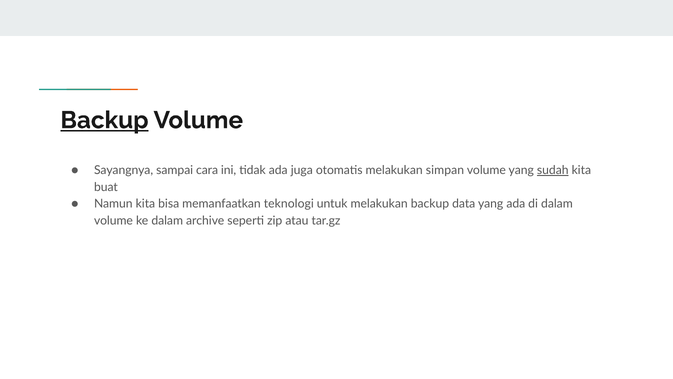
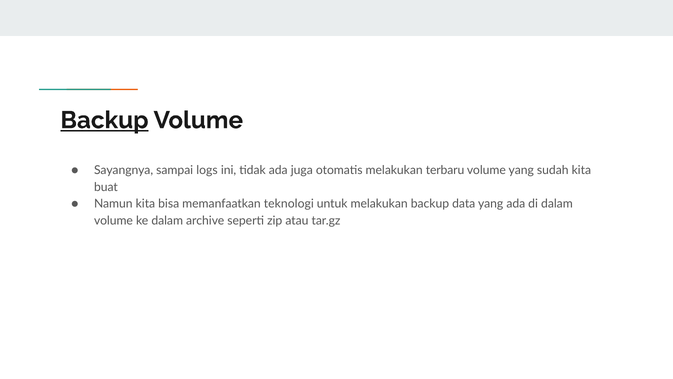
cara: cara -> logs (207, 170)
simpan: simpan -> terbaru (445, 170)
sudah underline: present -> none (553, 170)
